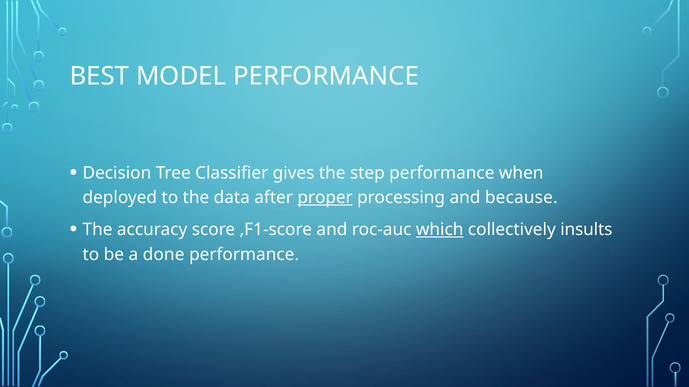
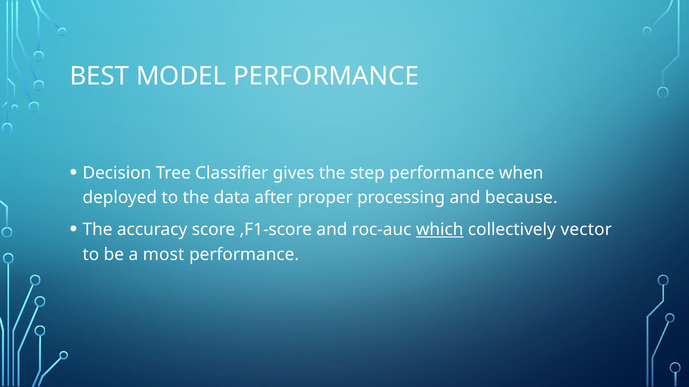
proper underline: present -> none (325, 198)
insults: insults -> vector (586, 230)
done: done -> most (164, 255)
